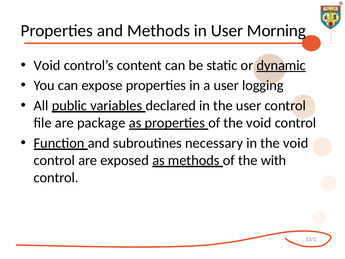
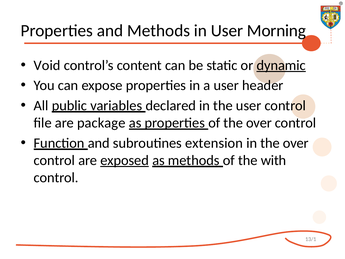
logging: logging -> header (263, 85)
of the void: void -> over (259, 123)
necessary: necessary -> extension (214, 143)
in the void: void -> over (296, 143)
exposed underline: none -> present (125, 160)
